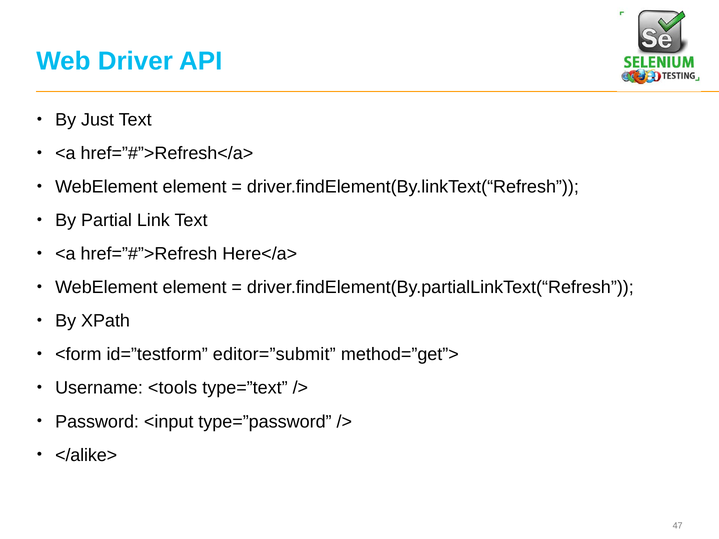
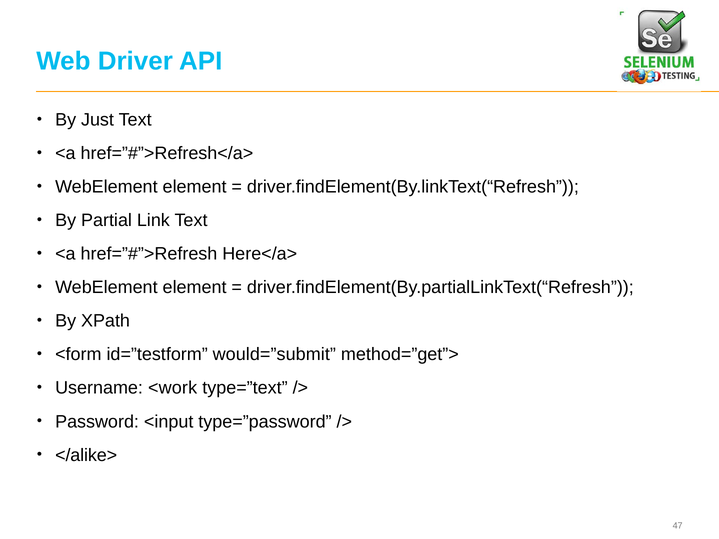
editor=”submit: editor=”submit -> would=”submit (274, 355)
<tools: <tools -> <work (173, 388)
